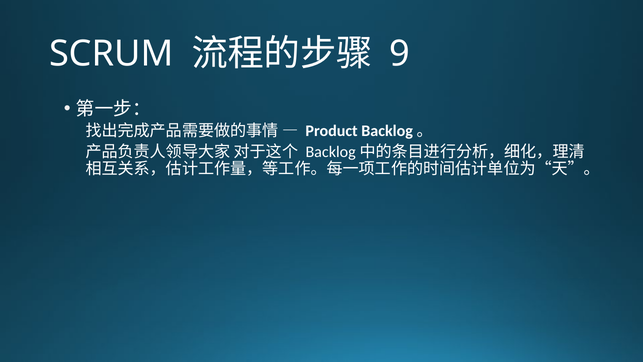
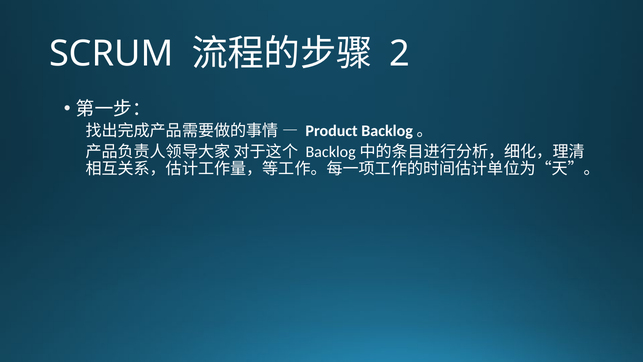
9: 9 -> 2 (399, 54)
